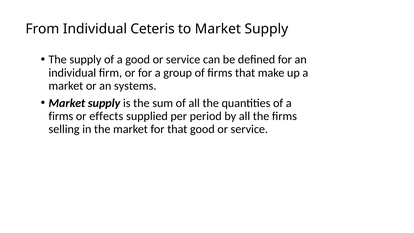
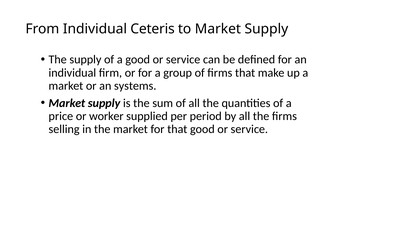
firms: firms -> price (61, 116)
effects: effects -> worker (106, 116)
